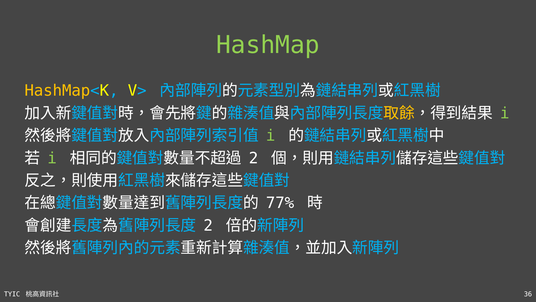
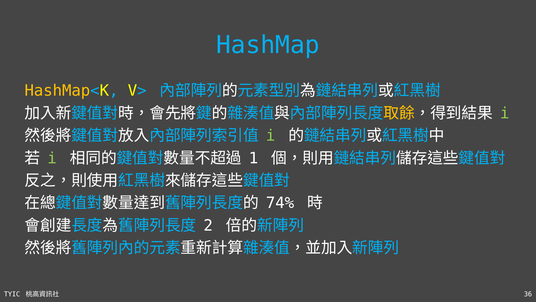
HashMap colour: light green -> light blue (268, 45)
2: 2 -> 1 (254, 158)
77%: 77% -> 74% (280, 203)
